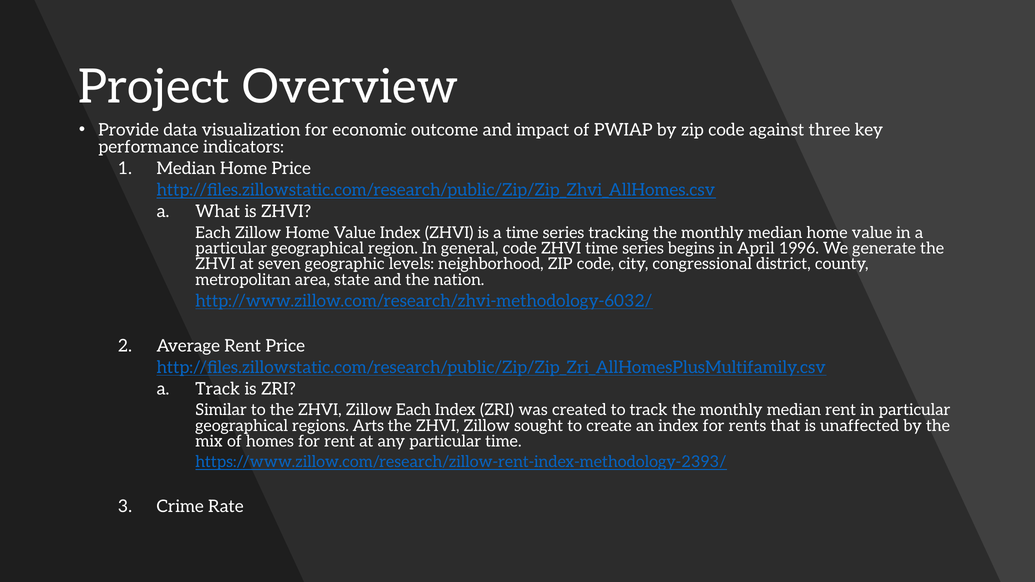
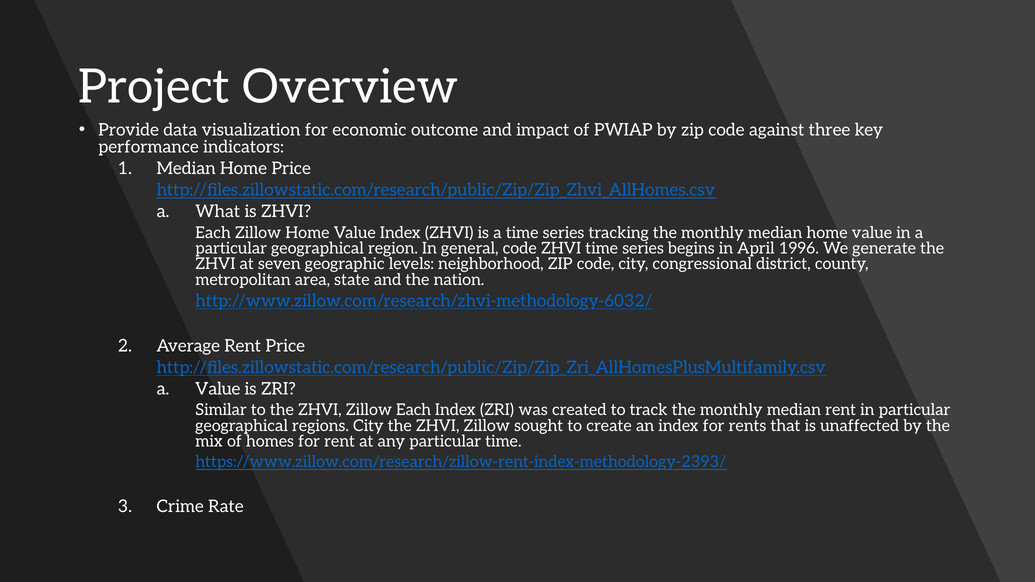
a Track: Track -> Value (218, 389)
regions Arts: Arts -> City (368, 426)
